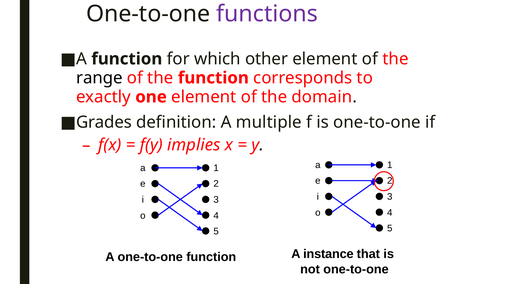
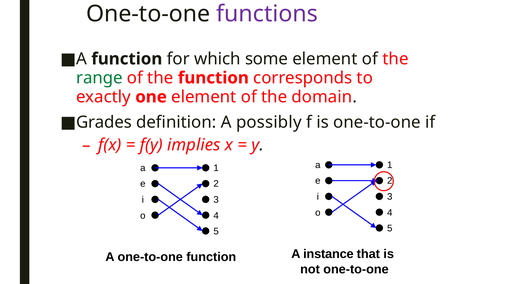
other: other -> some (267, 59)
range colour: black -> green (99, 78)
multiple: multiple -> possibly (269, 122)
